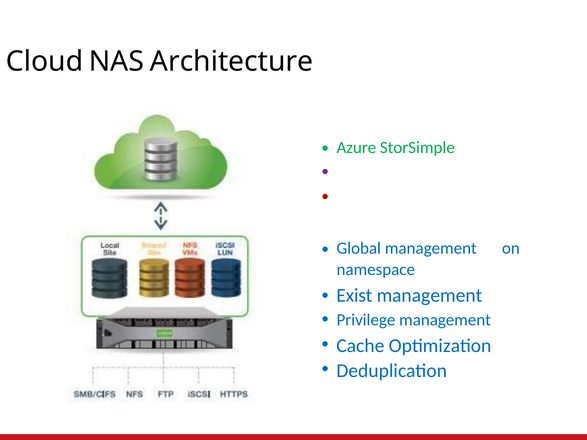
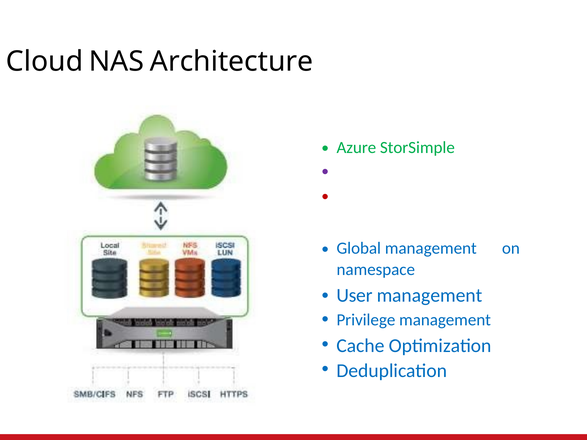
Exist: Exist -> User (354, 296)
